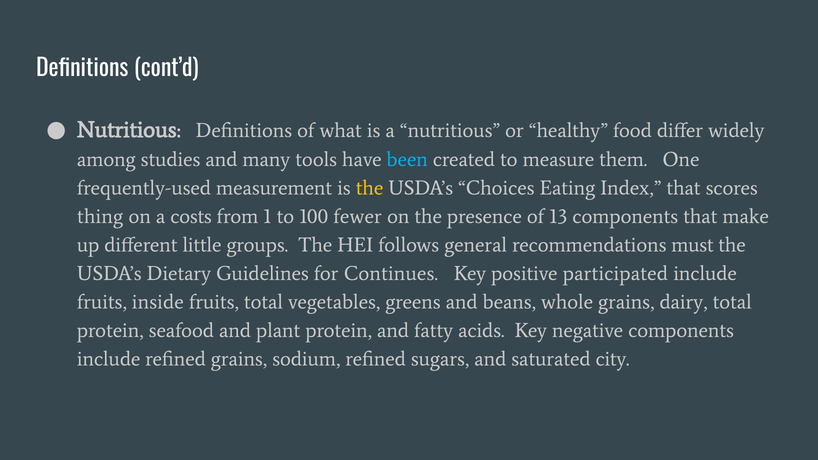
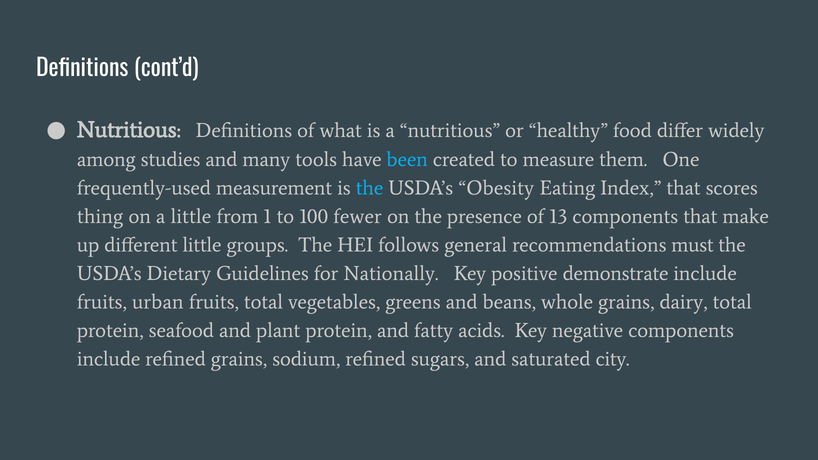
the colour: yellow -> light blue (370, 188)
Choices: Choices -> Obesity (496, 188)
a costs: costs -> little (191, 216)
Continues: Continues -> Nationally (391, 273)
participated: participated -> demonstrate (616, 273)
inside: inside -> urban (158, 302)
